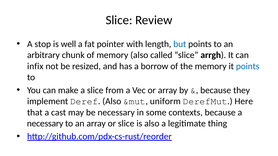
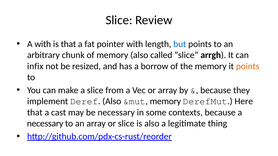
A stop: stop -> with (43, 44)
is well: well -> that (68, 44)
points colour: blue -> orange (248, 66)
&mut uniform: uniform -> memory (165, 102)
